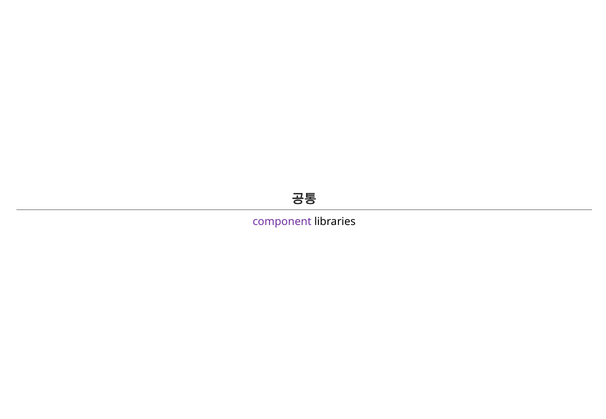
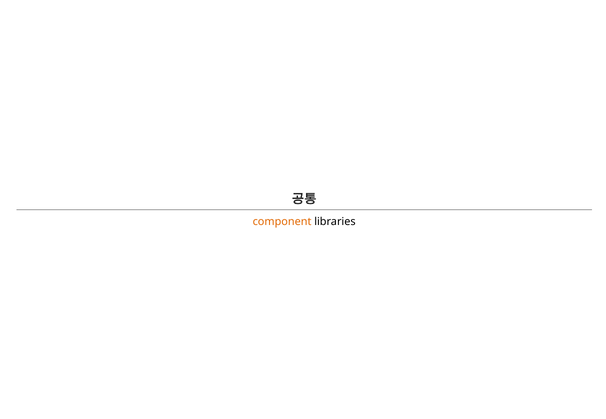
component colour: purple -> orange (282, 222)
